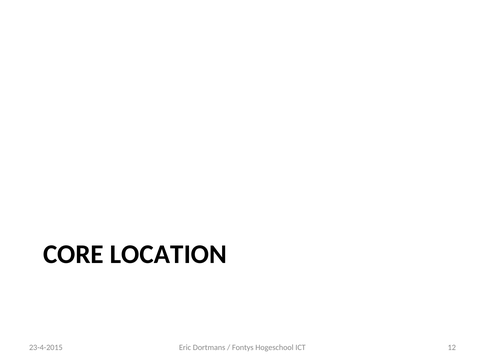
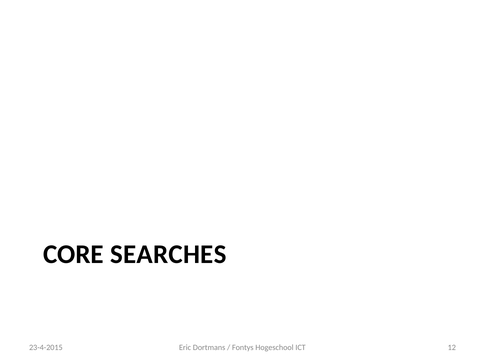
LOCATION: LOCATION -> SEARCHES (168, 254)
